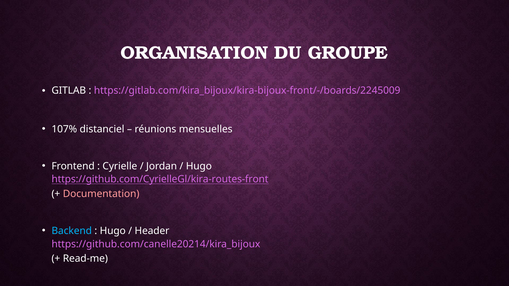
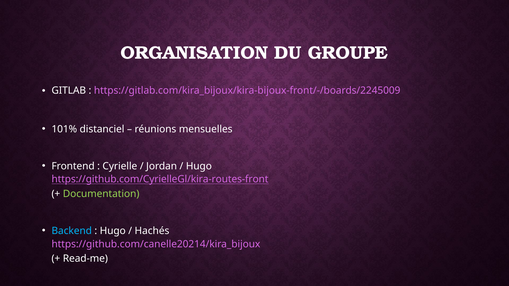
107%: 107% -> 101% (64, 129)
Documentation colour: pink -> light green (101, 194)
Header: Header -> Hachés (152, 231)
